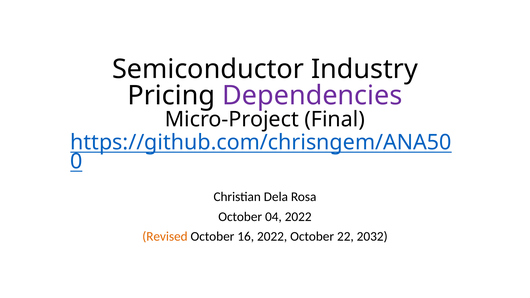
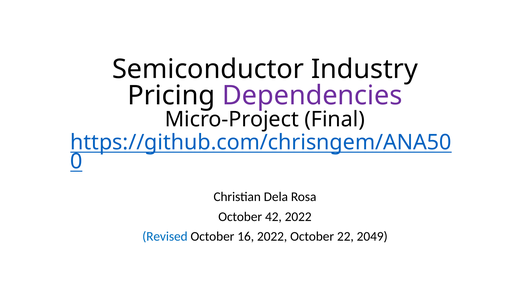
04: 04 -> 42 (273, 217)
Revised colour: orange -> blue (165, 237)
2032: 2032 -> 2049 (372, 237)
